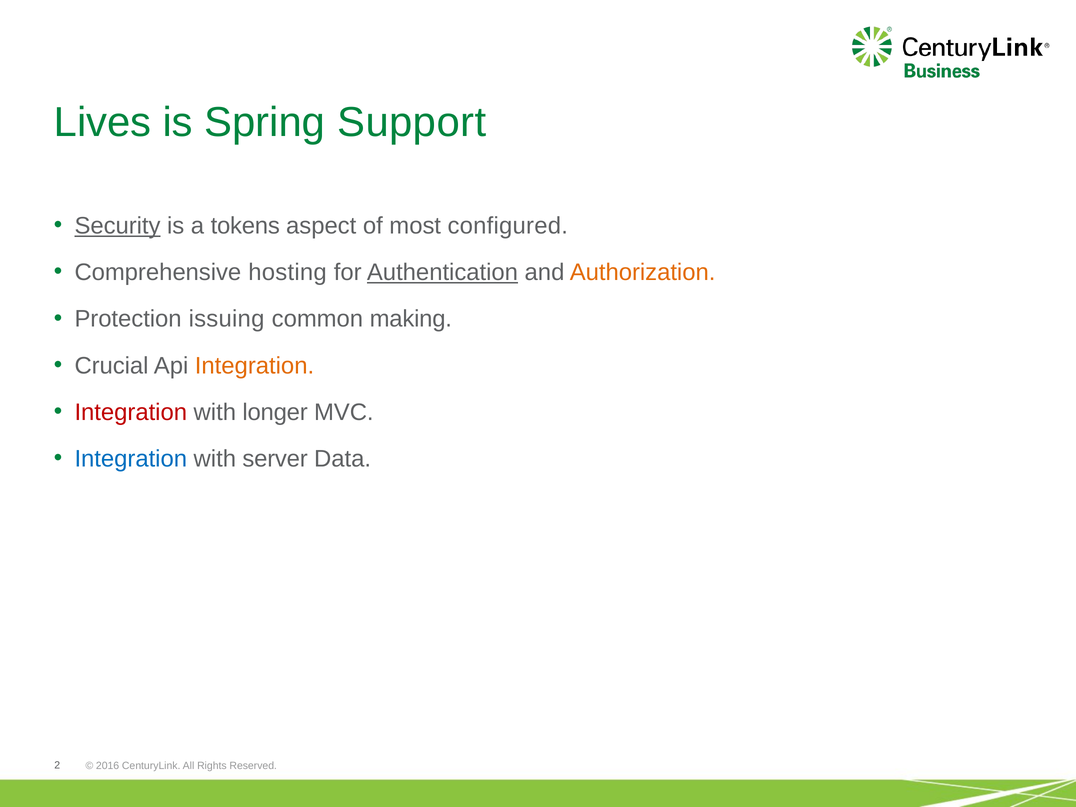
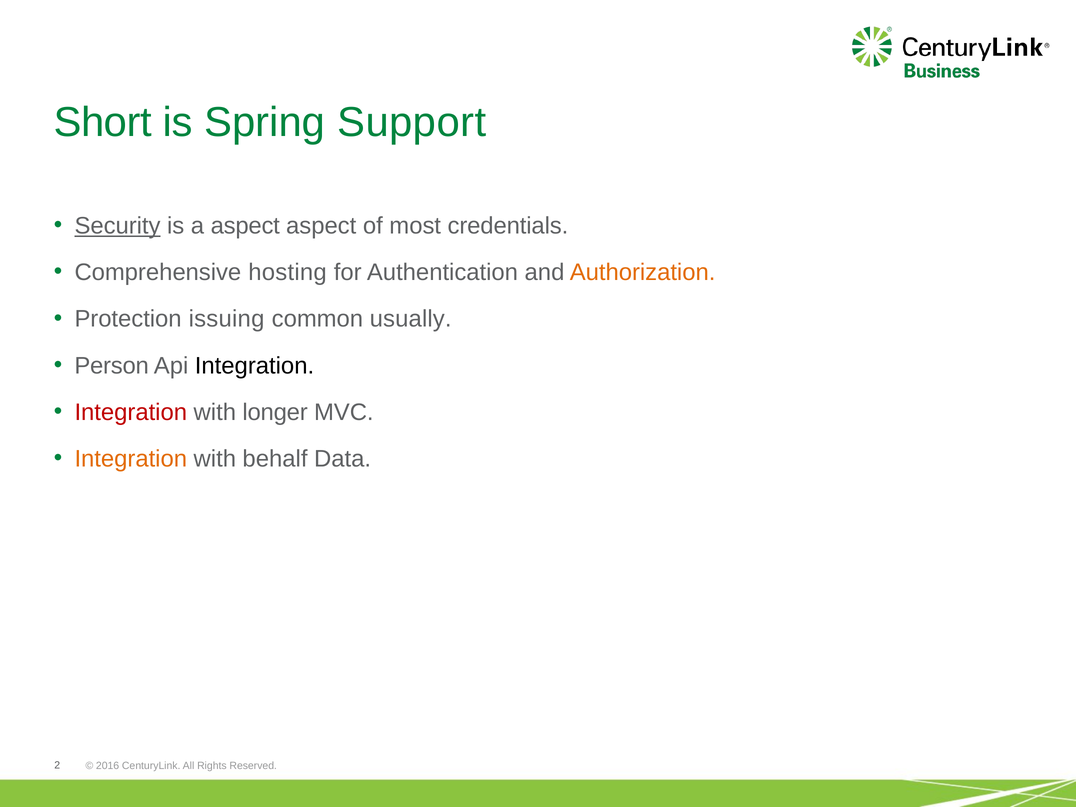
Lives: Lives -> Short (103, 122)
a tokens: tokens -> aspect (245, 226)
configured: configured -> credentials (508, 226)
Authentication underline: present -> none (442, 272)
making: making -> usually (411, 319)
Crucial: Crucial -> Person (112, 366)
Integration colour: orange -> black (255, 366)
Integration colour: blue -> orange (131, 459)
server: server -> behalf (275, 459)
